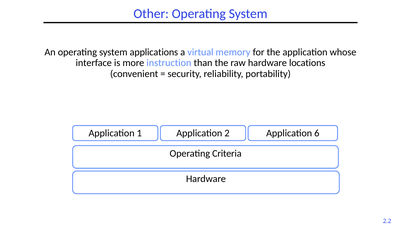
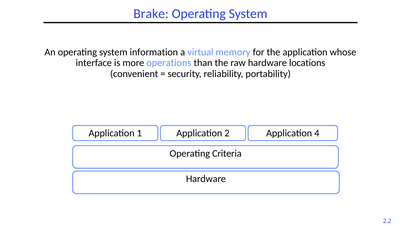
Other: Other -> Brake (151, 14)
applications: applications -> information (154, 52)
instruction: instruction -> operations (169, 63)
6: 6 -> 4 (317, 133)
